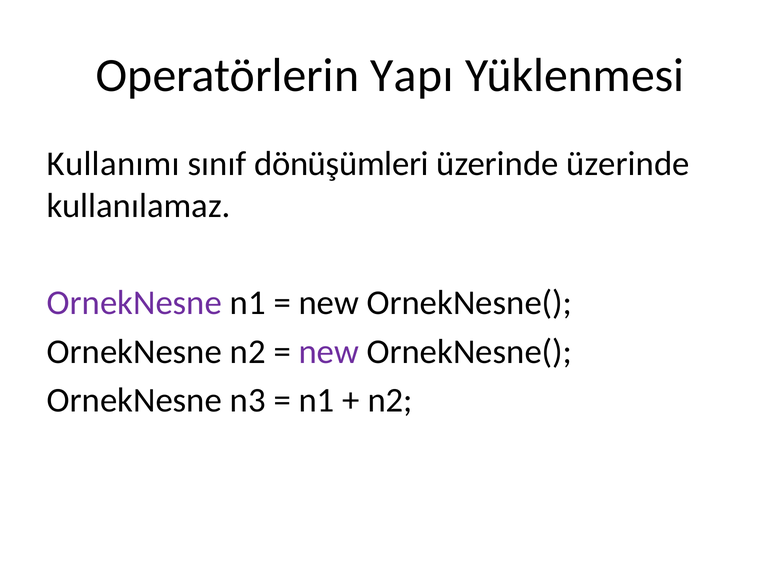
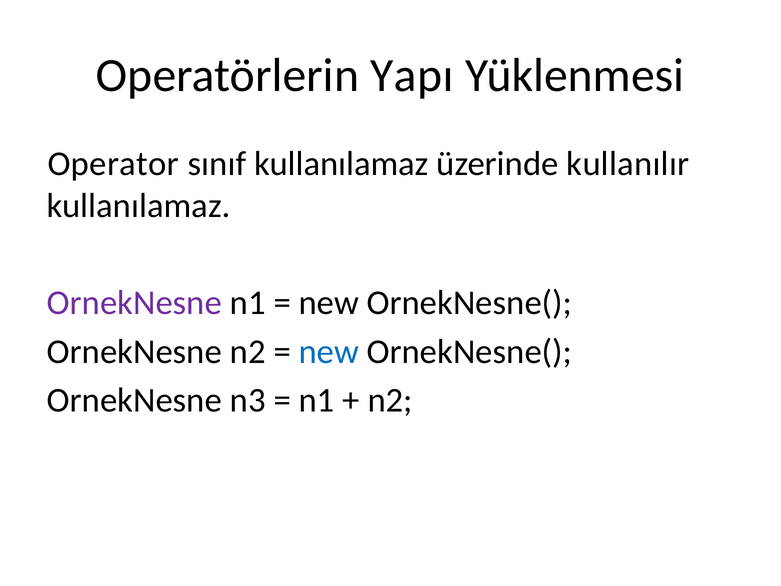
Kullanımı: Kullanımı -> Operator (113, 164)
sınıf dönüşümleri: dönüşümleri -> kullanılamaz (341, 164)
üzerinde üzerinde: üzerinde -> kullanılır (628, 164)
new colour: purple -> blue (329, 351)
